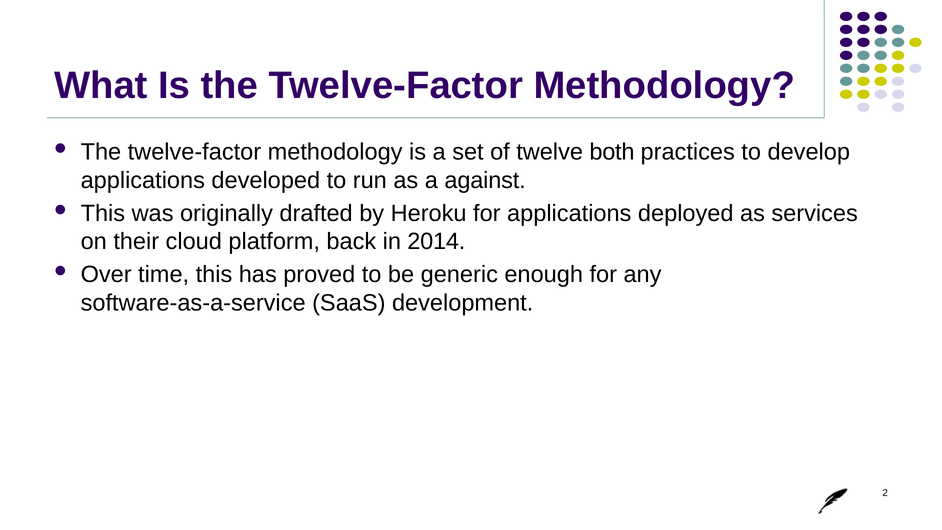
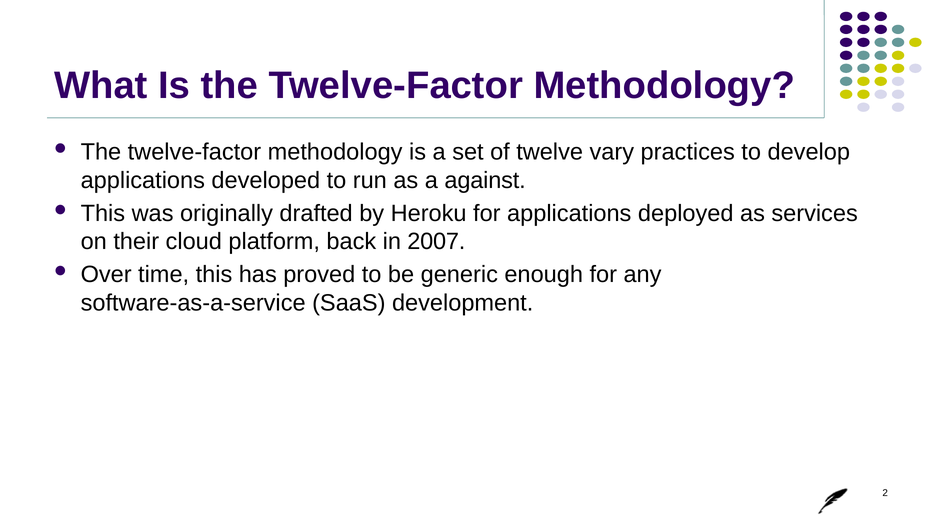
both: both -> vary (612, 152)
2014: 2014 -> 2007 (436, 242)
